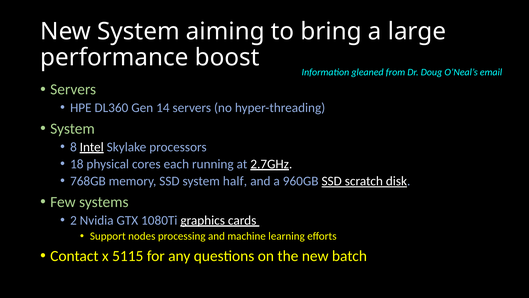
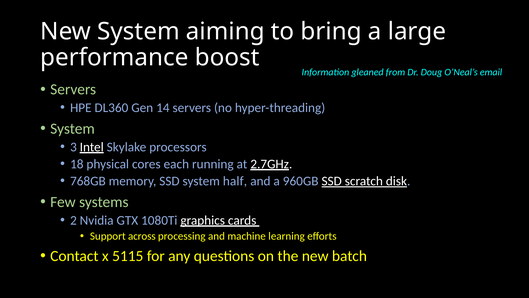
8: 8 -> 3 (73, 147)
nodes: nodes -> across (142, 236)
